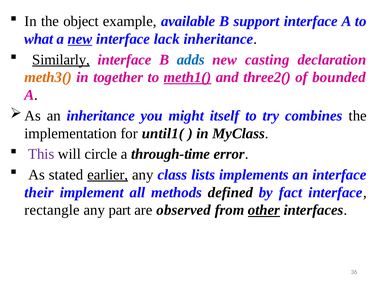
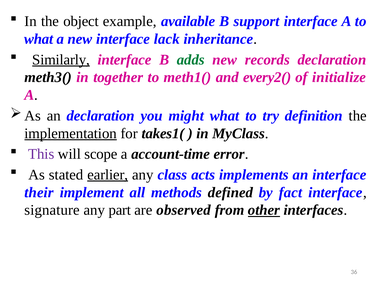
new underline: present -> none (80, 39)
adds colour: blue -> green (191, 60)
casting: casting -> records (267, 60)
meth3( colour: orange -> black (48, 77)
meth1( underline: present -> none (188, 77)
three2(: three2( -> every2( (267, 77)
bounded: bounded -> initialize (339, 77)
an inheritance: inheritance -> declaration (101, 116)
might itself: itself -> what (225, 116)
combines: combines -> definition (314, 116)
implementation underline: none -> present (71, 133)
until1(: until1( -> takes1( (163, 133)
circle: circle -> scope (101, 154)
through-time: through-time -> account-time (171, 154)
lists: lists -> acts (203, 175)
rectangle: rectangle -> signature (52, 210)
